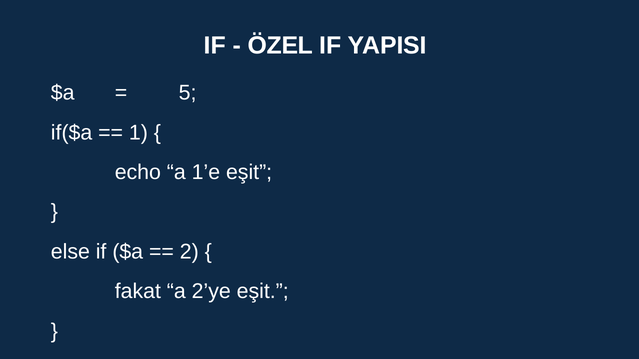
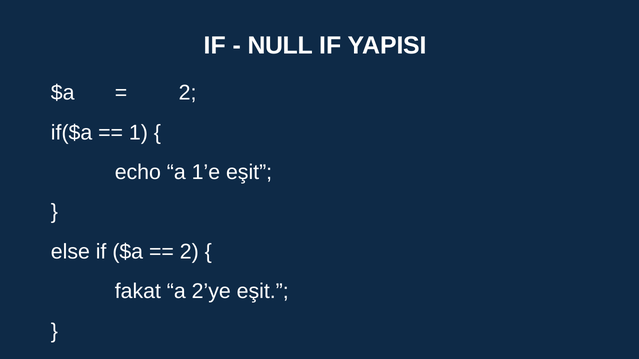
ÖZEL: ÖZEL -> NULL (280, 46)
5: 5 -> 2 (188, 93)
